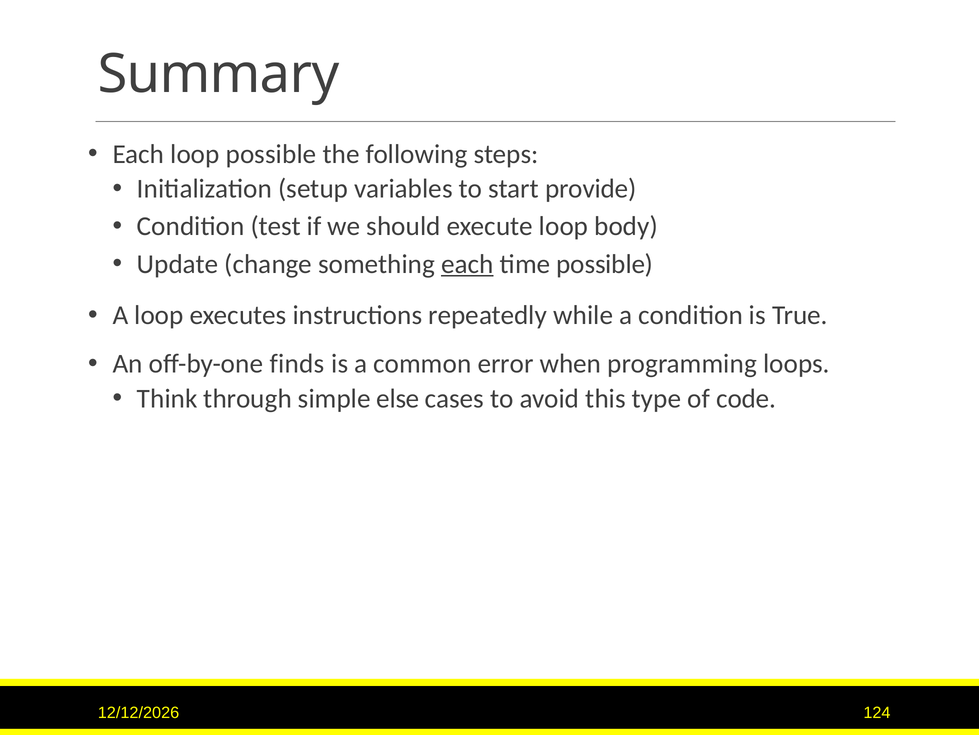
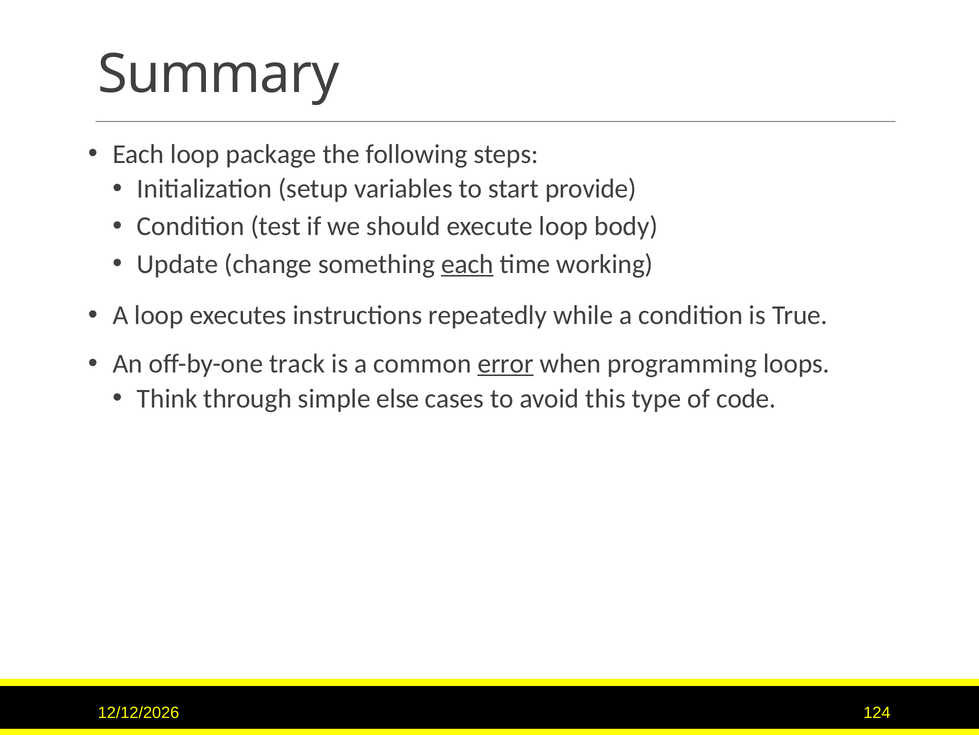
loop possible: possible -> package (271, 154)
time possible: possible -> working (605, 264)
finds: finds -> track (297, 363)
error underline: none -> present (506, 363)
